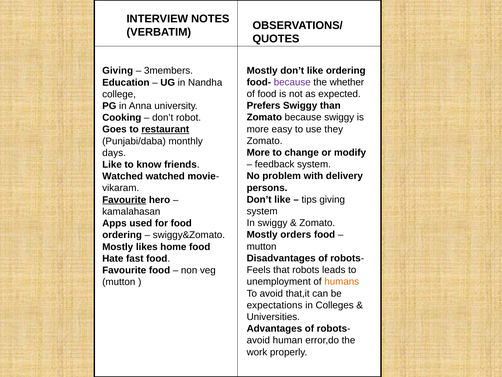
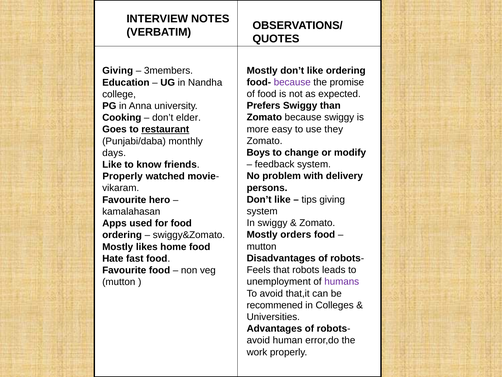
whether: whether -> promise (347, 82)
robot: robot -> elder (188, 118)
More: More -> Boys (258, 152)
Watched: Watched -> Properly (123, 176)
Favourite underline: present -> none (124, 200)
humans colour: orange -> purple (342, 281)
expectations: expectations -> recommened (275, 305)
